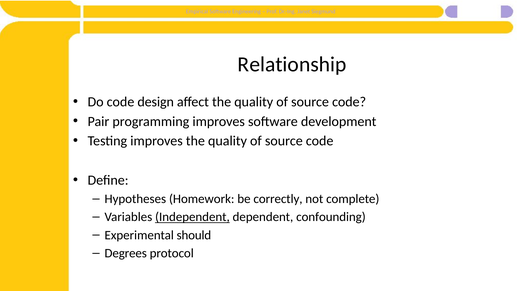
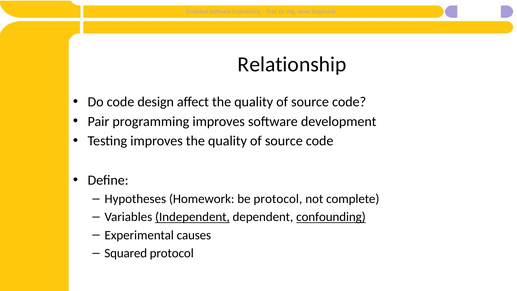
be correctly: correctly -> protocol (278, 199)
confounding underline: none -> present (331, 217)
should: should -> causes (194, 235)
Degrees: Degrees -> Squared (126, 253)
